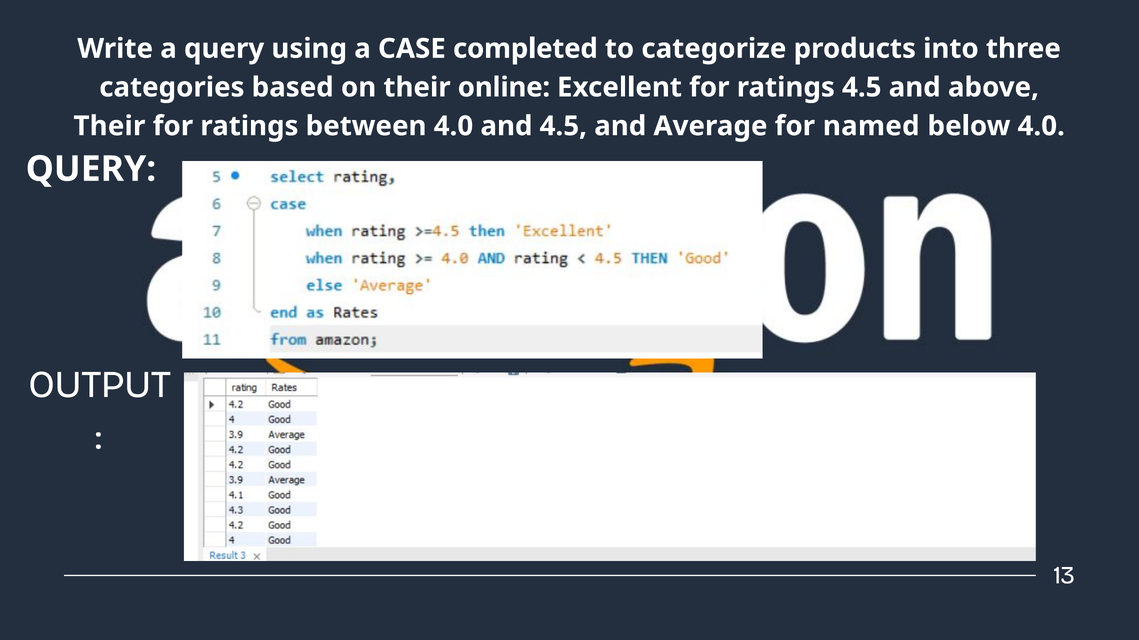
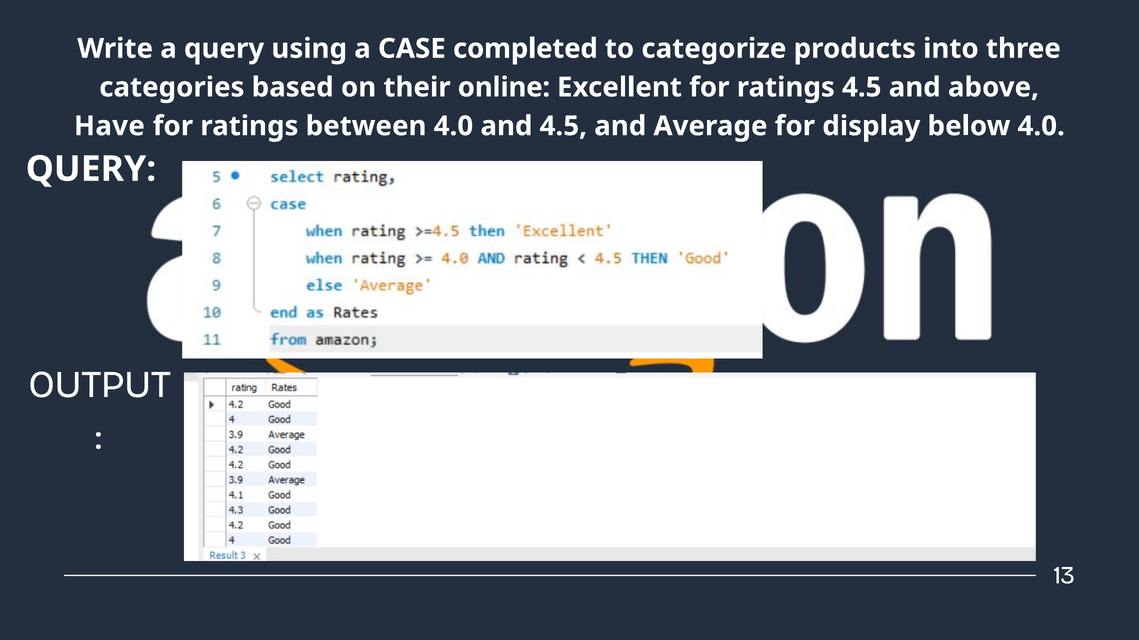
Their: Their -> Have (109, 126)
named: named -> display (871, 126)
